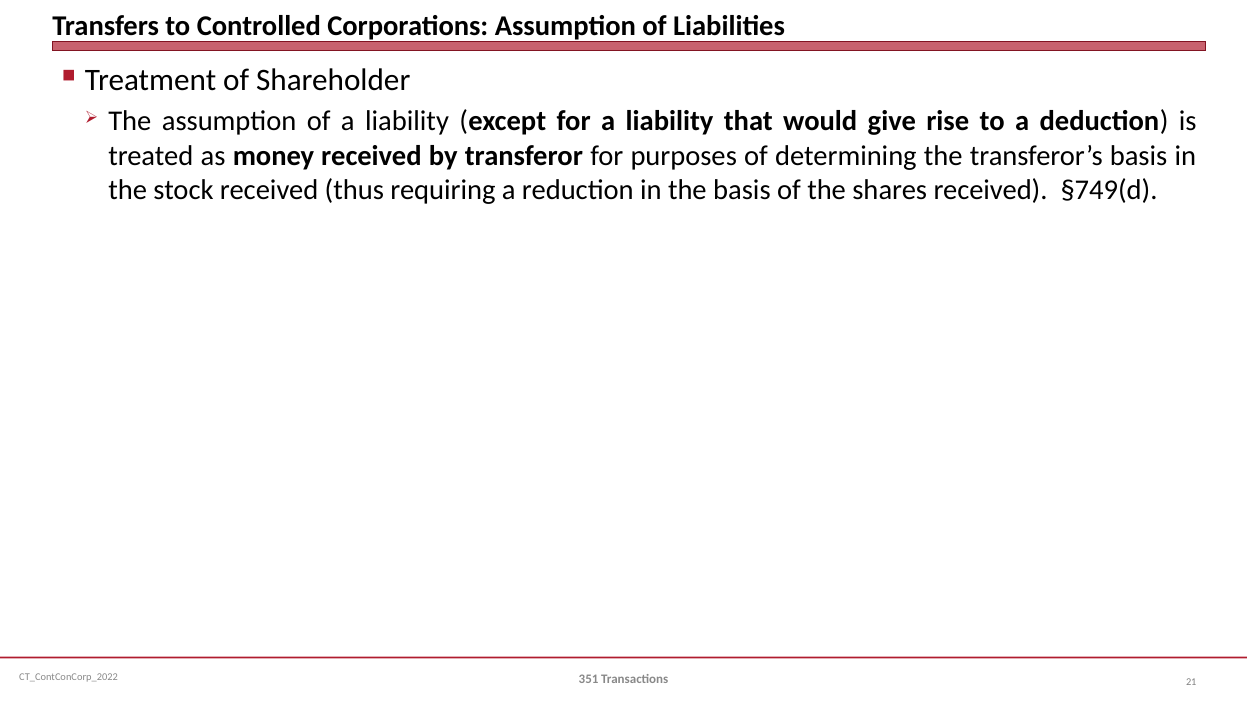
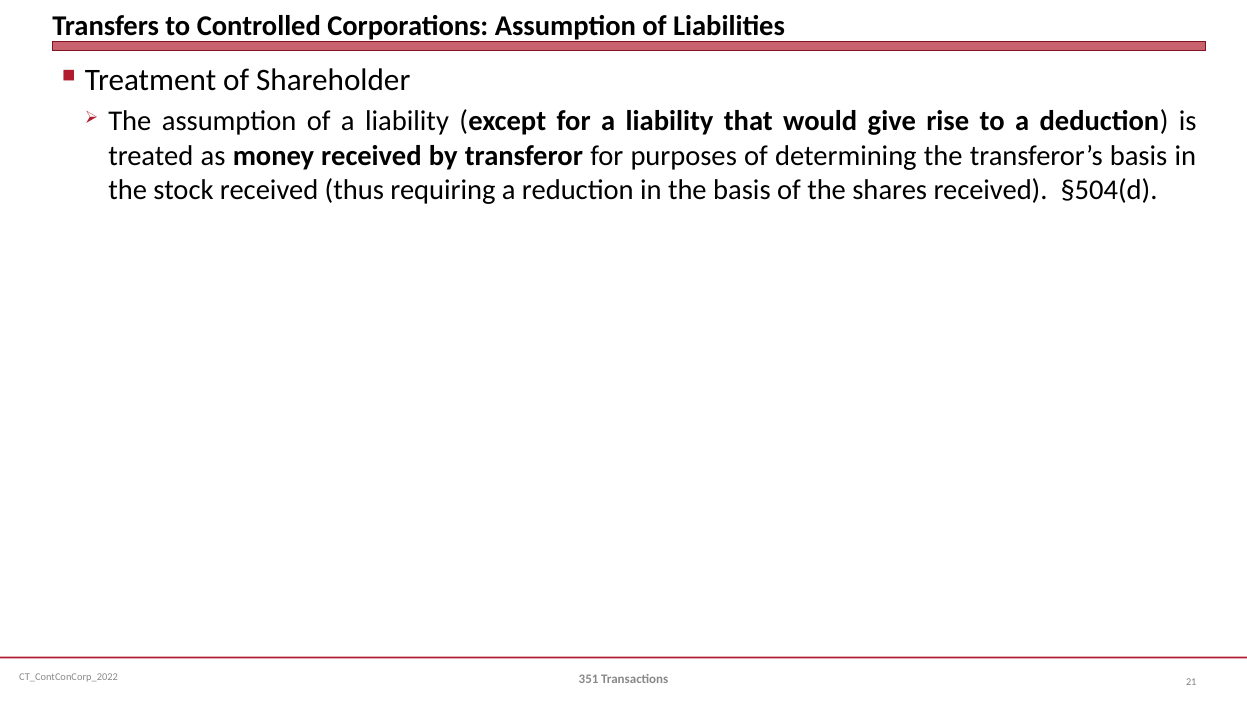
§749(d: §749(d -> §504(d (1109, 190)
